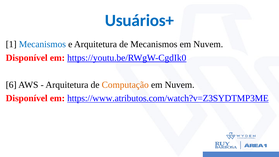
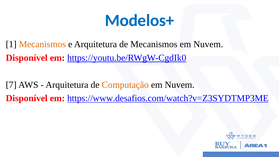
Usuários+: Usuários+ -> Modelos+ (140, 21)
Mecanismos colour: blue -> orange (42, 44)
6: 6 -> 7 (11, 85)
https://www.atributos.com/watch?v=Z3SYDTMP3ME: https://www.atributos.com/watch?v=Z3SYDTMP3ME -> https://www.desafios.com/watch?v=Z3SYDTMP3ME (168, 98)
